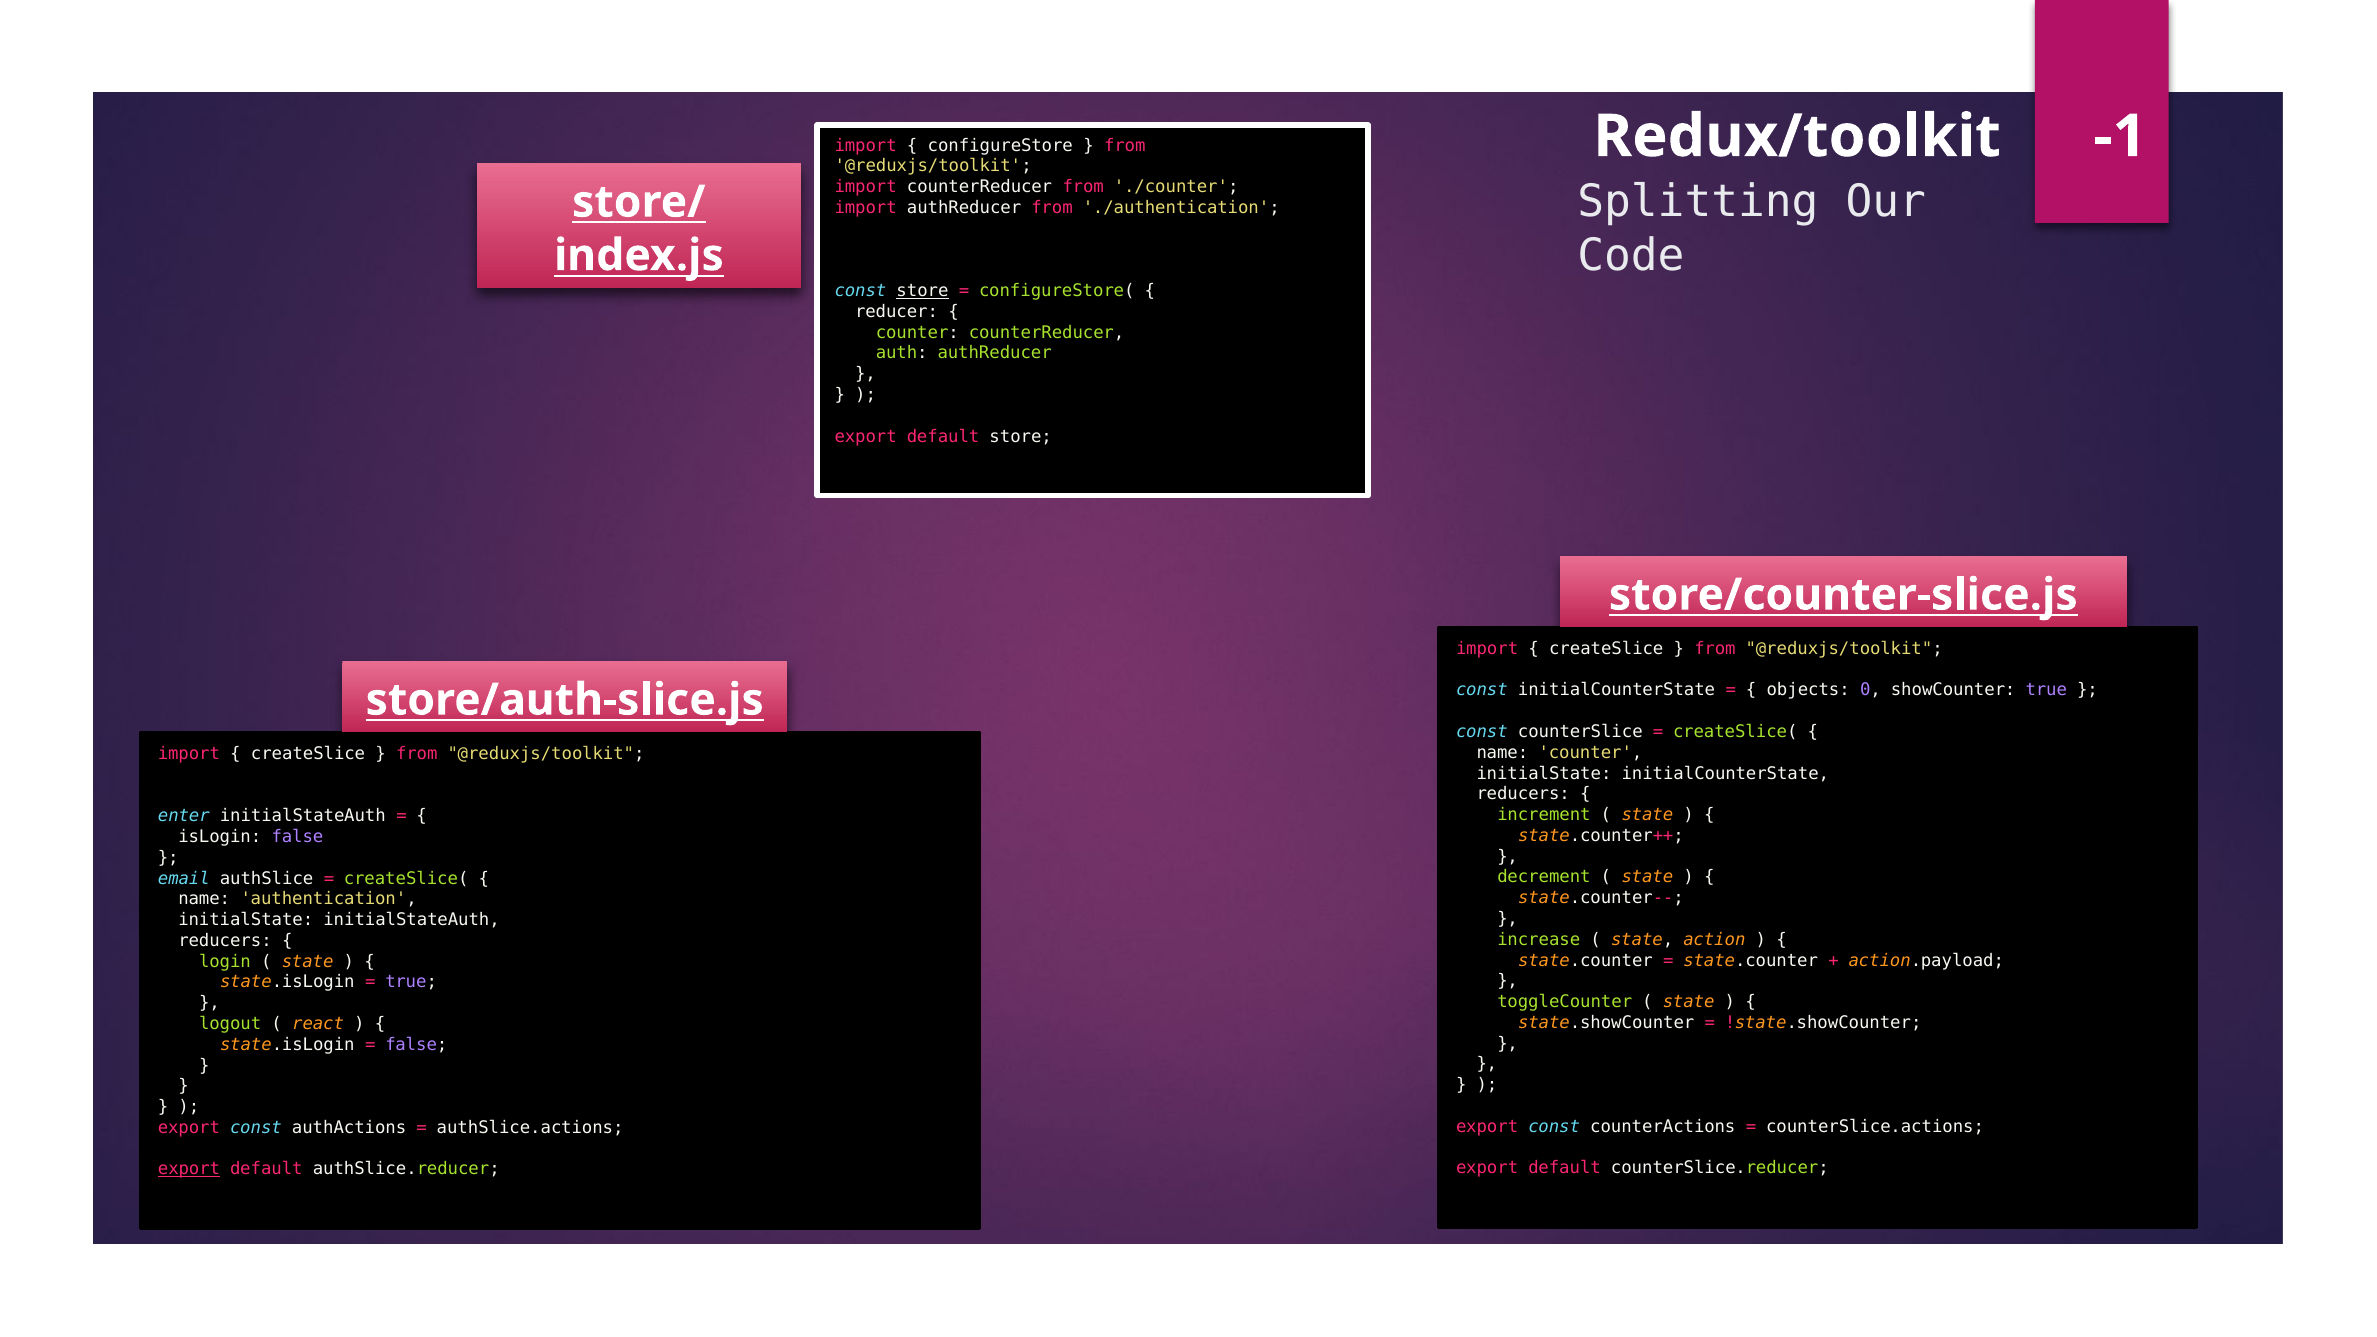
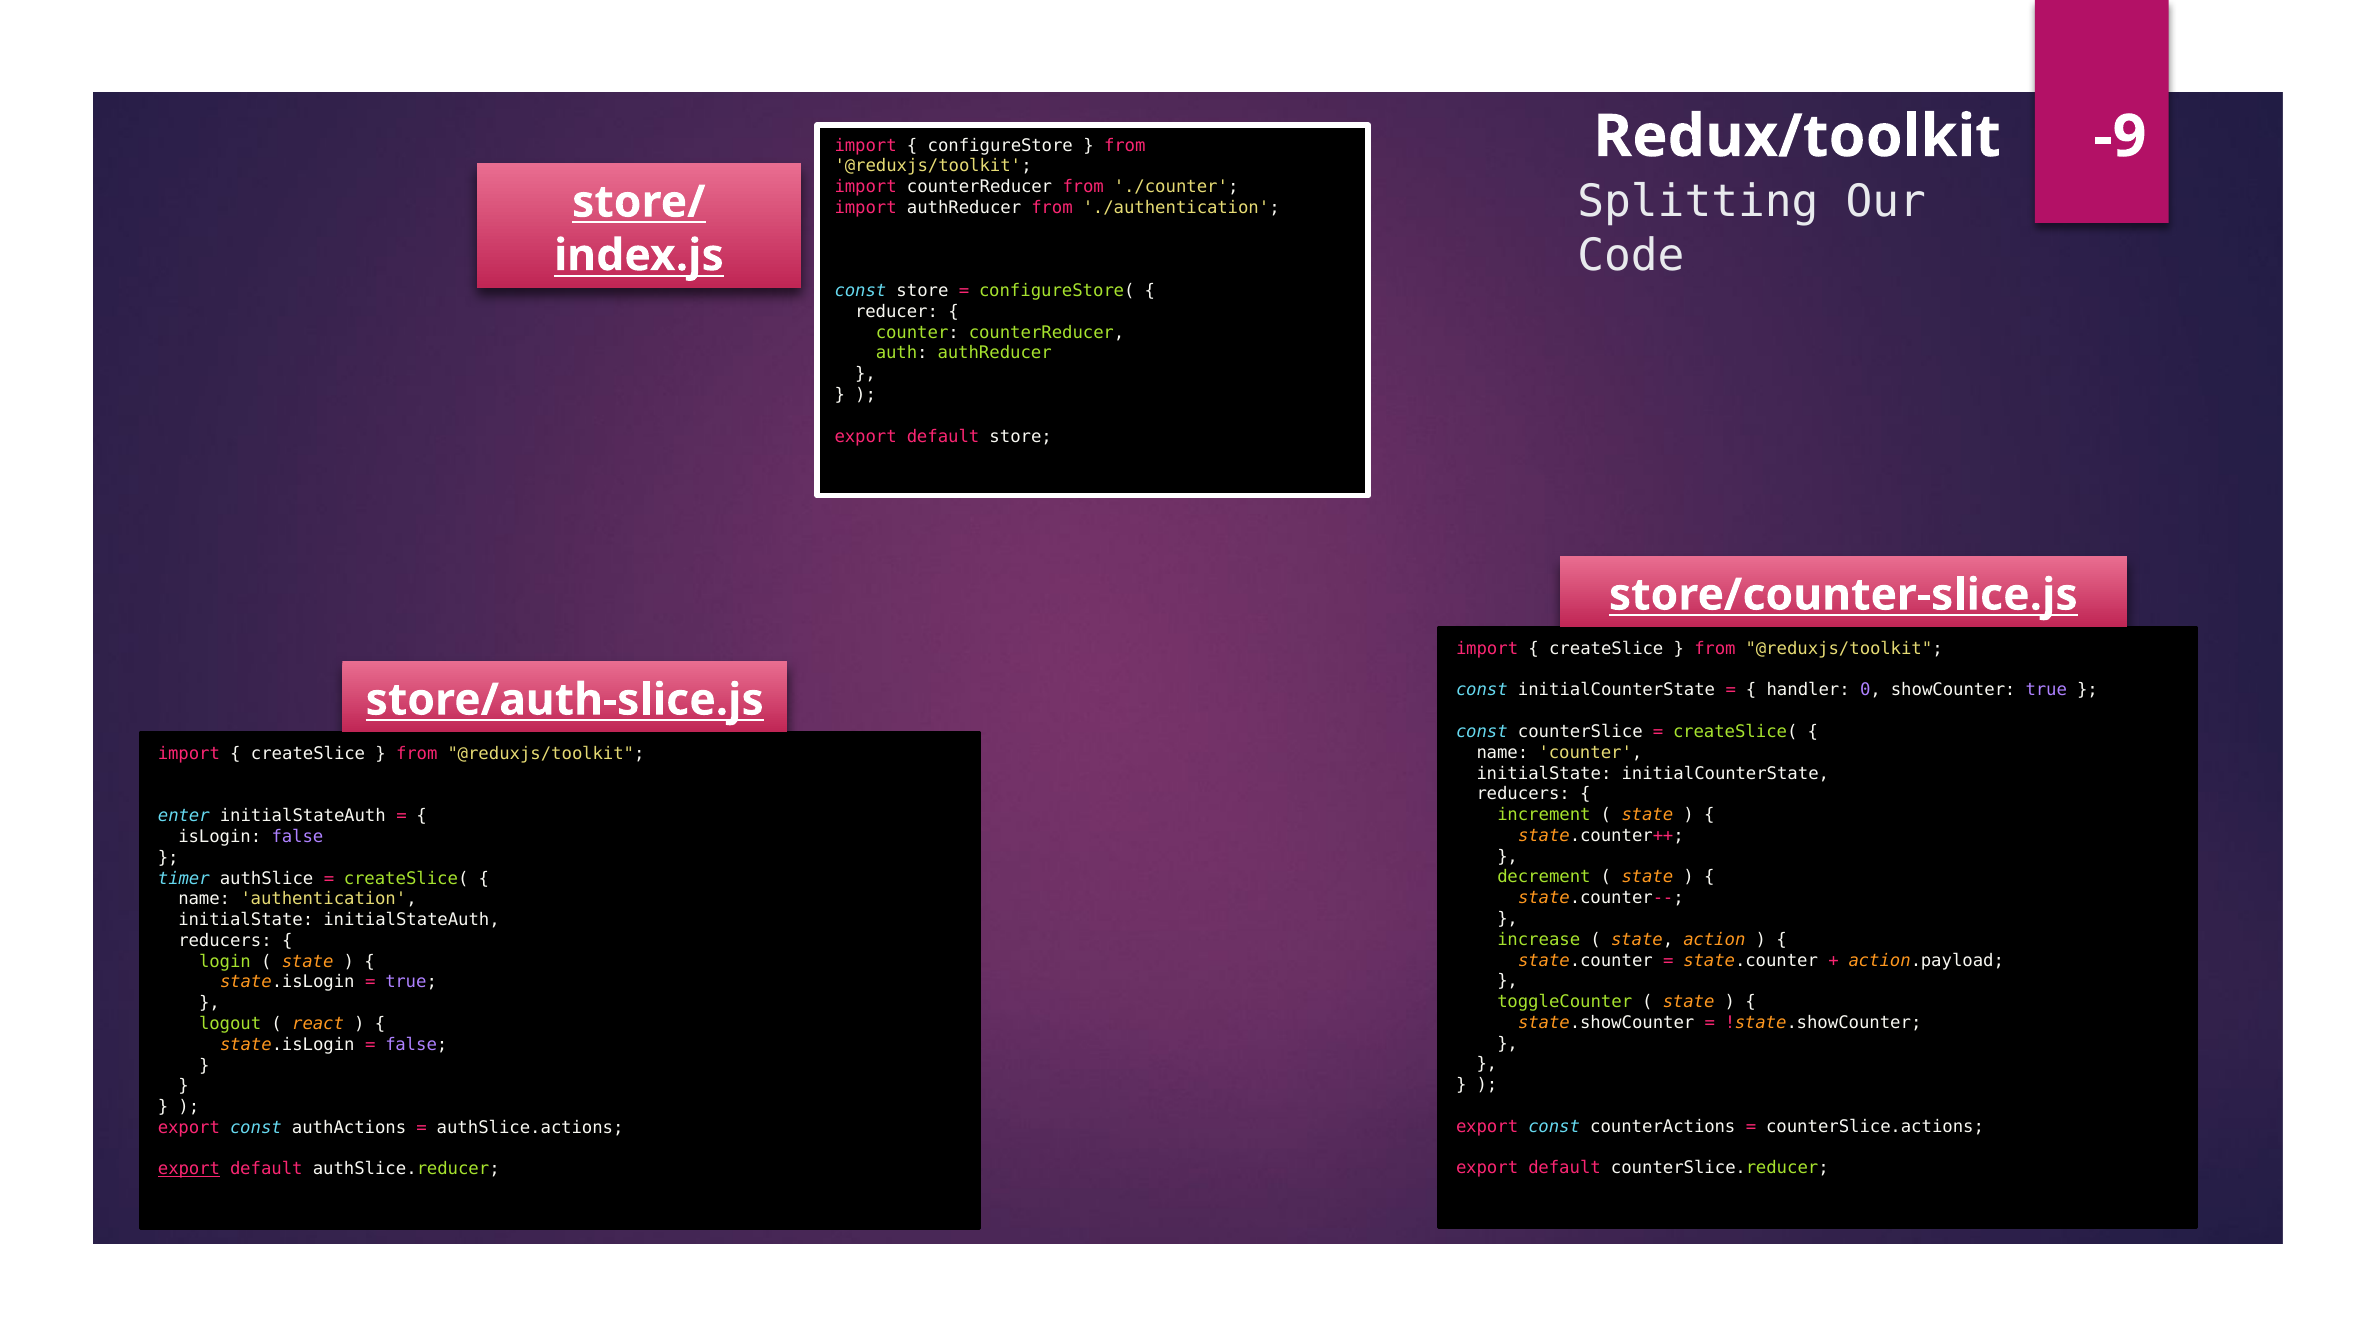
-1: -1 -> -9 (2120, 137)
store underline: present -> none (923, 291)
objects: objects -> handler (1808, 690)
email: email -> timer (184, 878)
